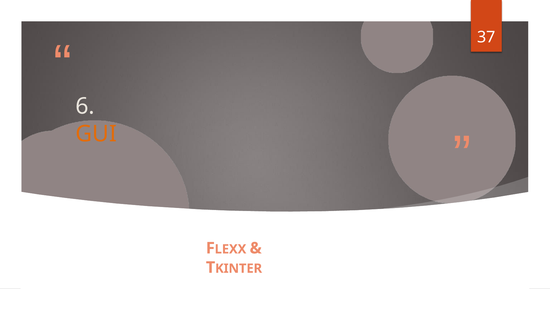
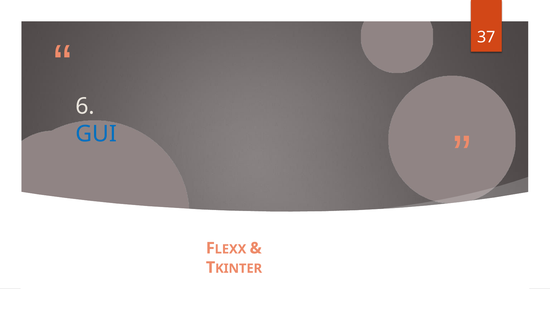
GUI colour: orange -> blue (96, 134)
